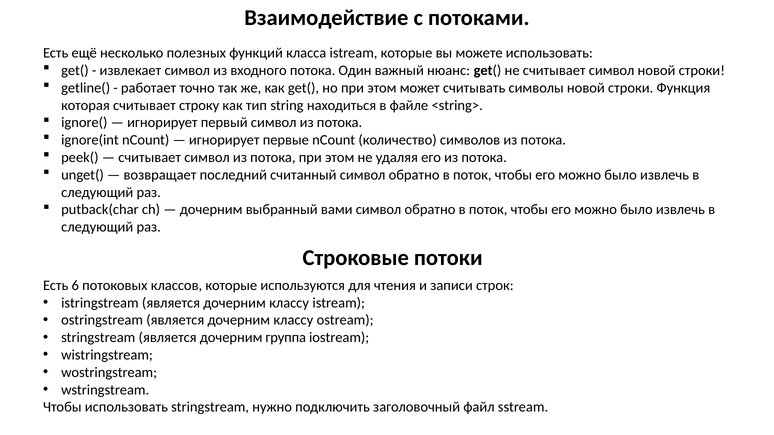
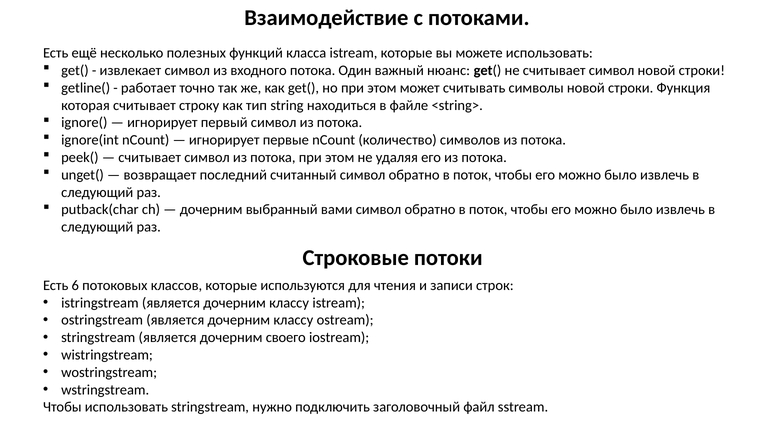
группа: группа -> своего (286, 338)
